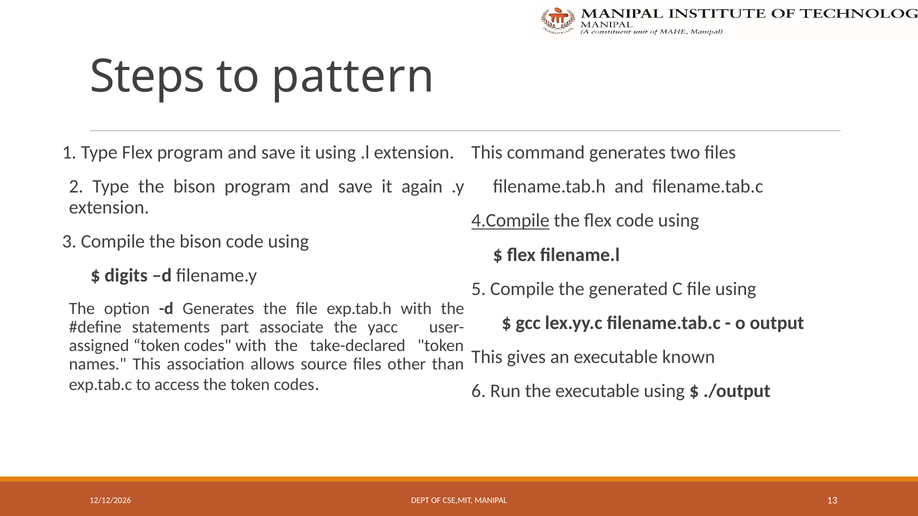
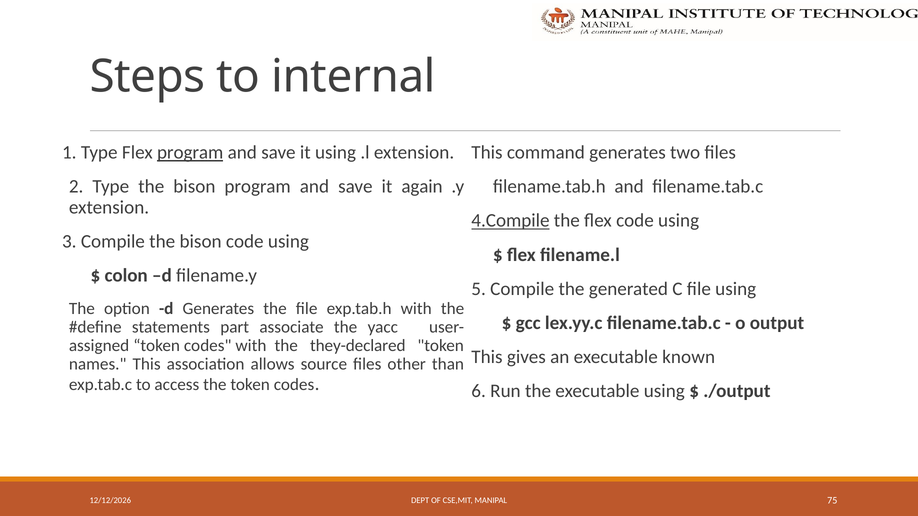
pattern: pattern -> internal (353, 77)
program underline: none -> present (190, 153)
digits: digits -> colon (126, 276)
take-declared: take-declared -> they-declared (358, 346)
13: 13 -> 75 (832, 501)
